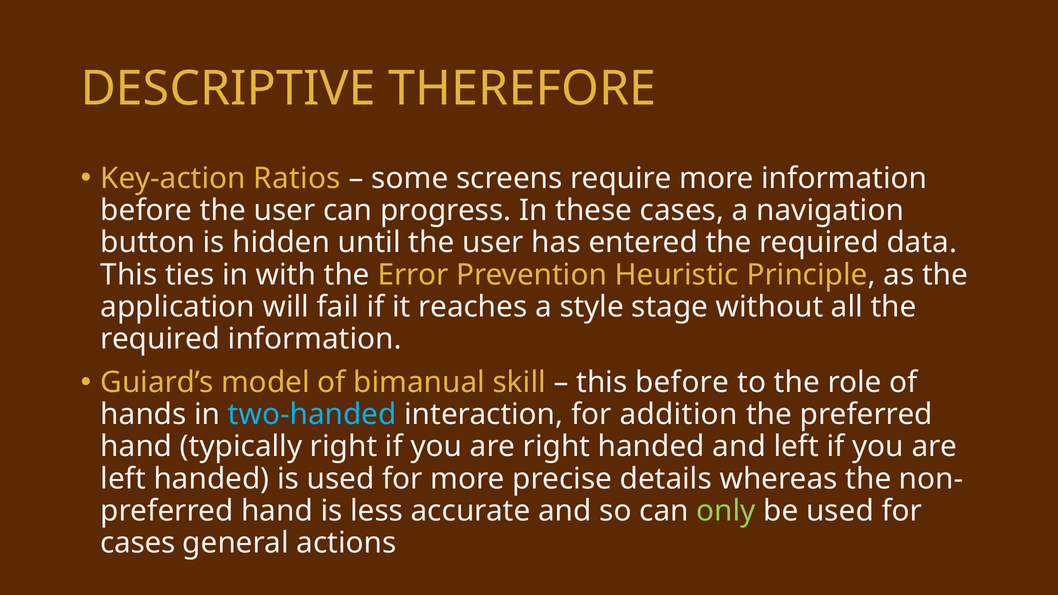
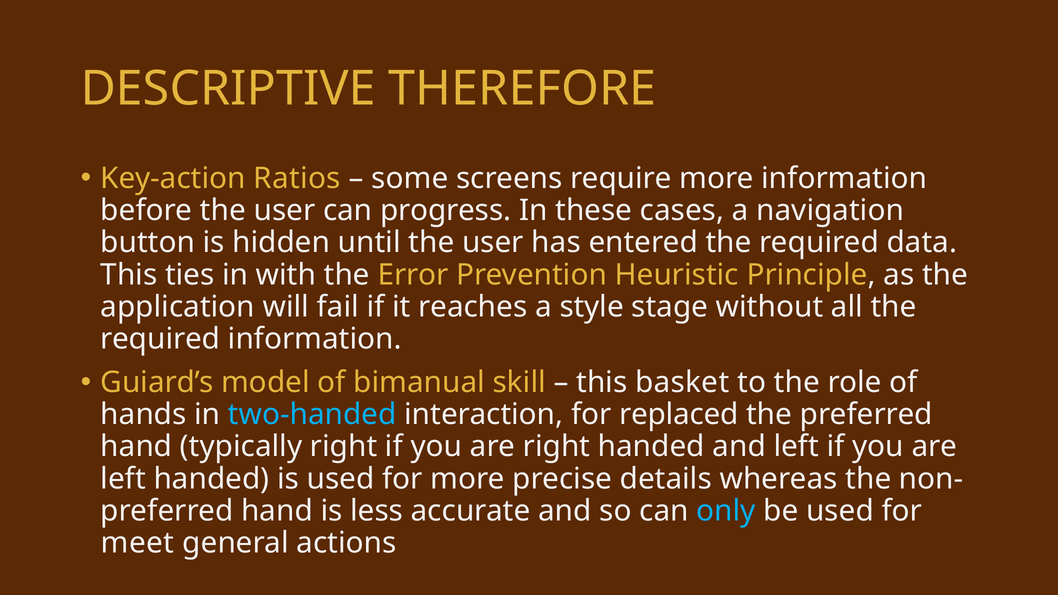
this before: before -> basket (682, 382)
addition: addition -> replaced (679, 415)
only colour: light green -> light blue (726, 511)
cases: cases -> meet (137, 543)
